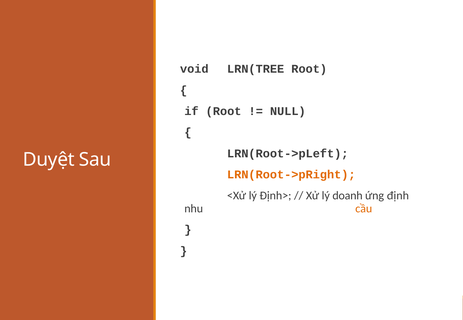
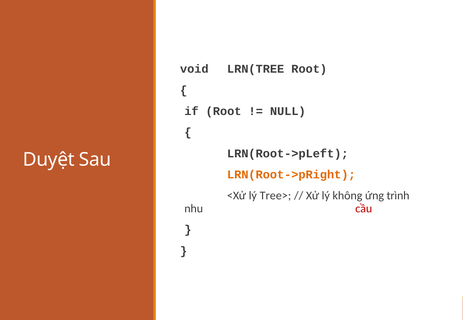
Định>: Định> -> Tree> (275, 196)
doanh: doanh -> không (347, 196)
định: định -> trình (398, 196)
cầu colour: orange -> red (364, 209)
